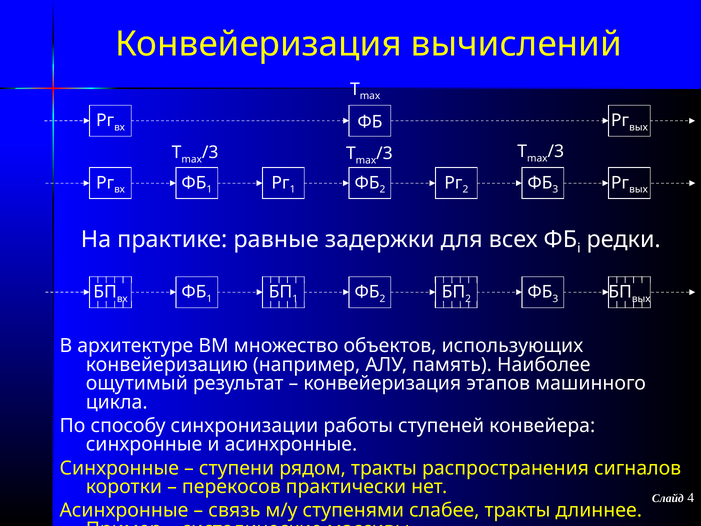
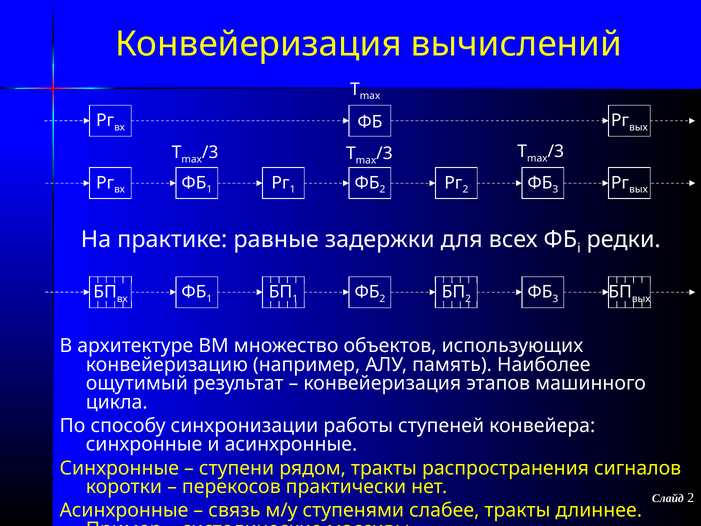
Слайд 4: 4 -> 2 (691, 498)
